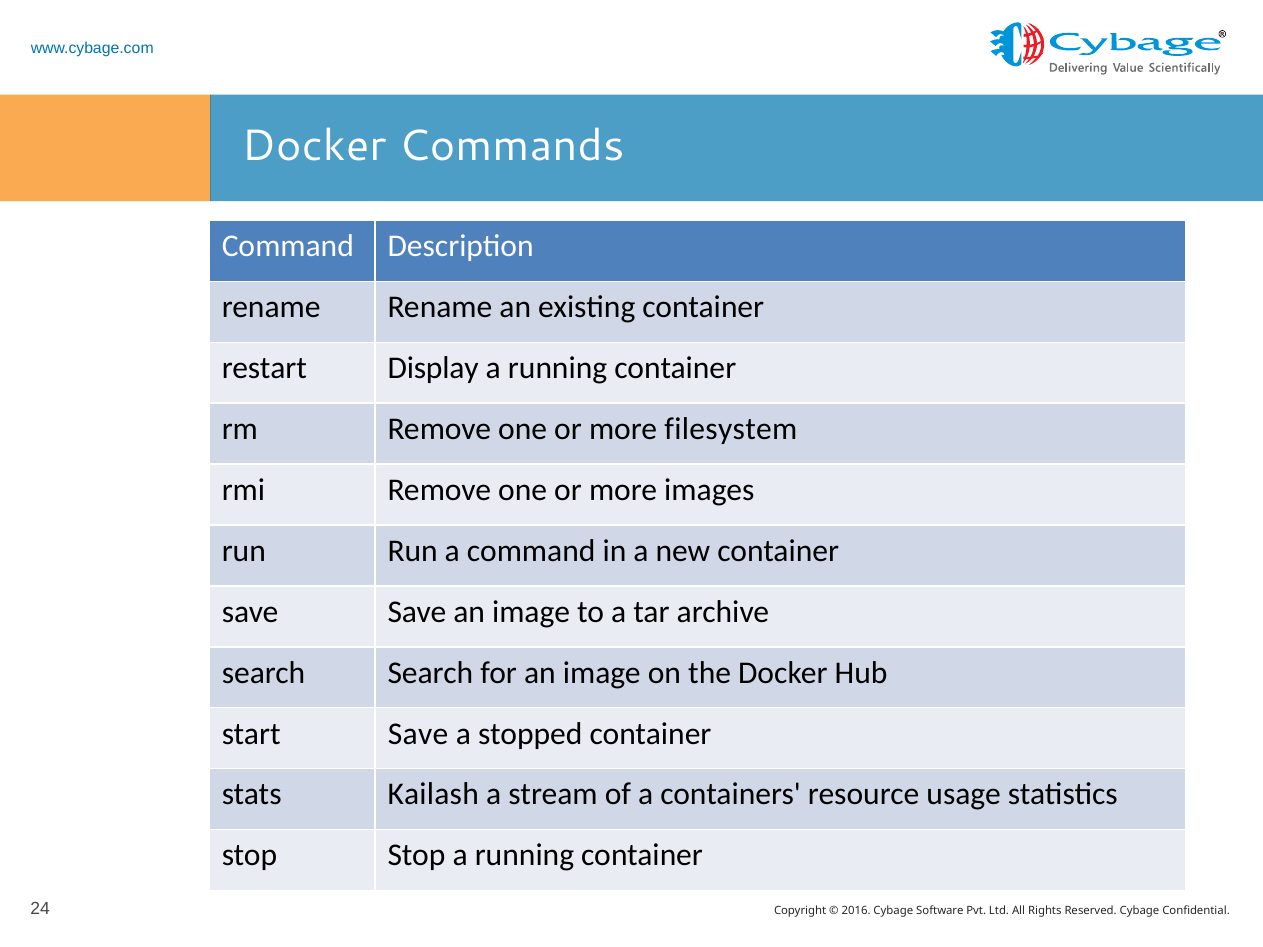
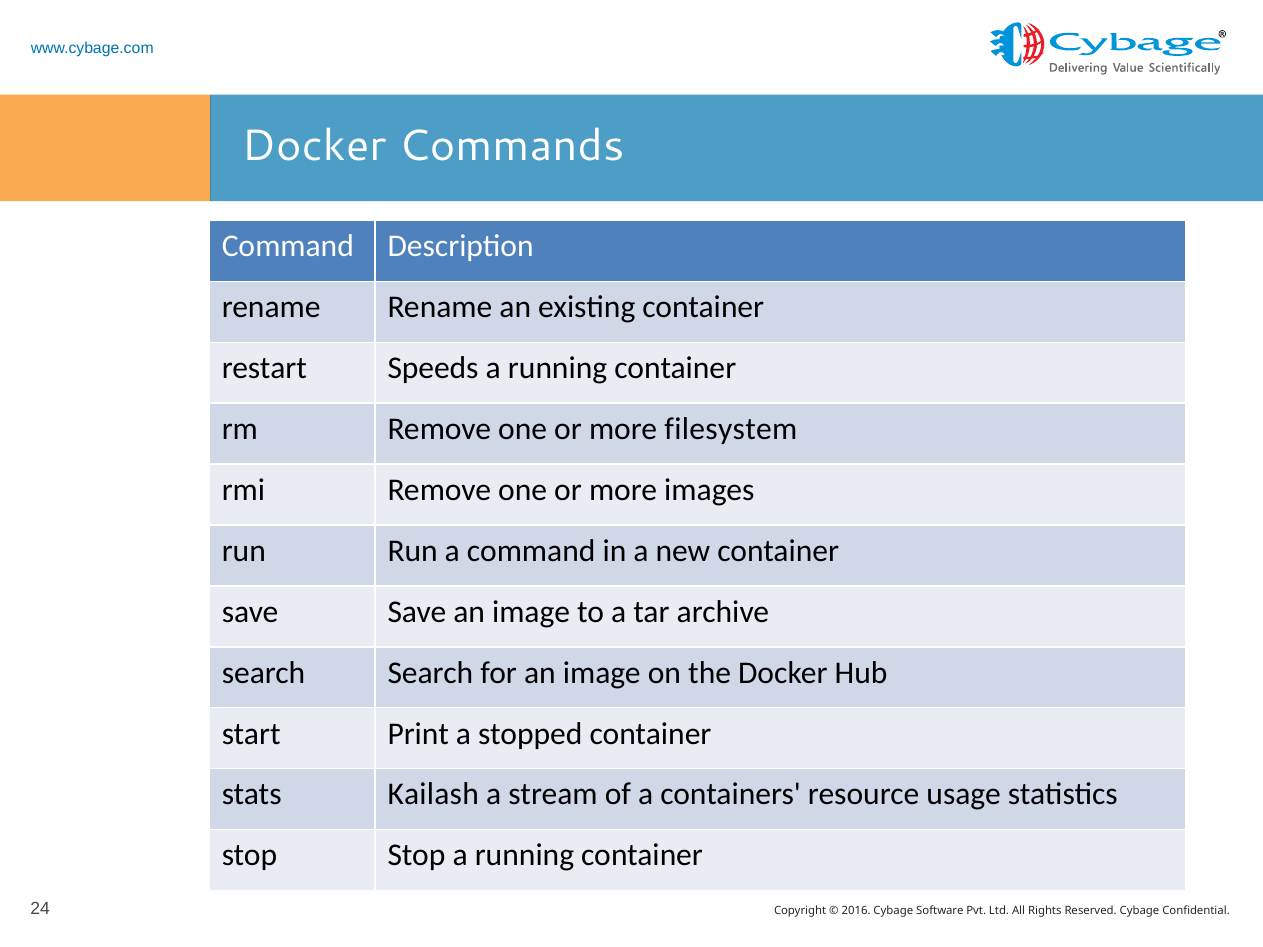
Display: Display -> Speeds (433, 368)
start Save: Save -> Print (418, 734)
